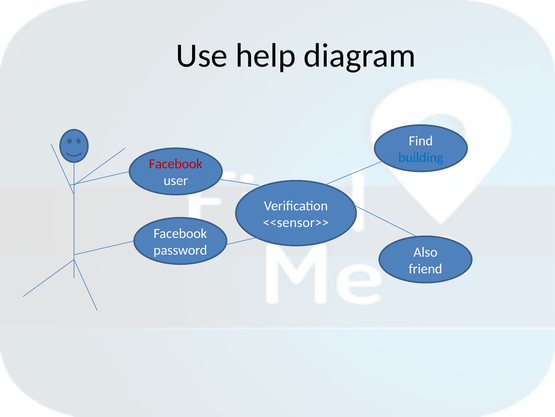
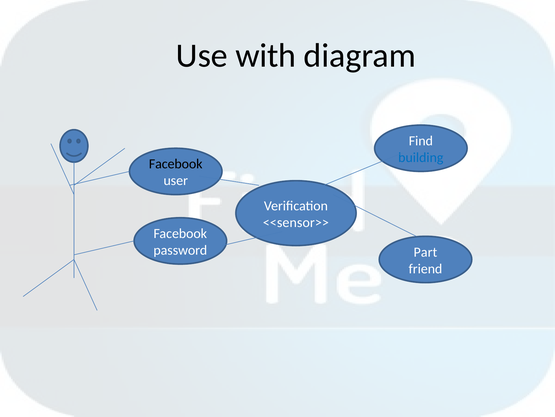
help: help -> with (266, 56)
Facebook colour: red -> black (176, 164)
Also: Also -> Part (425, 252)
